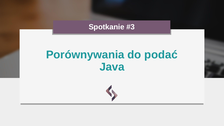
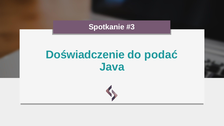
Porównywania: Porównywania -> Doświadczenie (85, 55)
